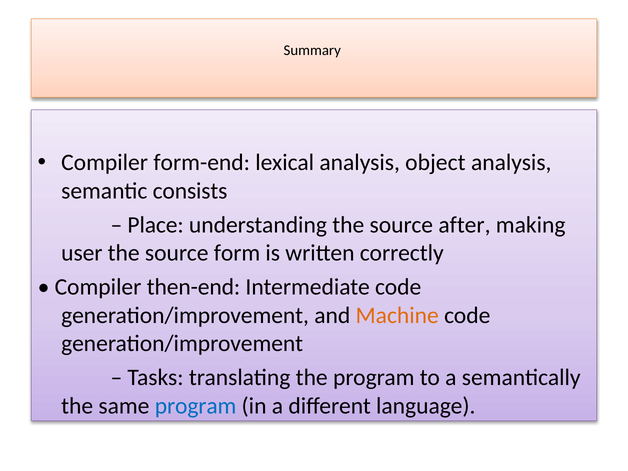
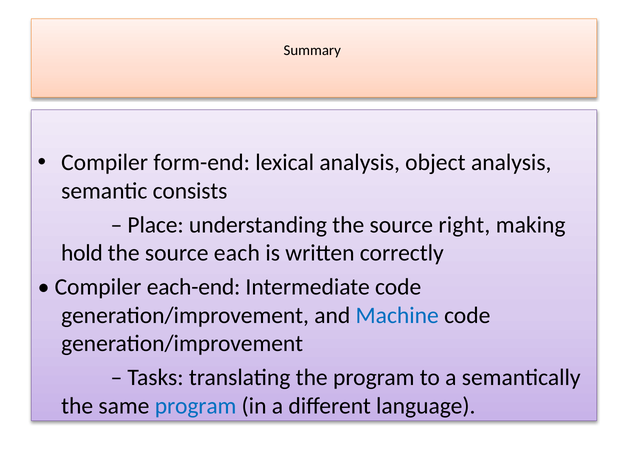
after: after -> right (464, 225)
user: user -> hold (82, 253)
form: form -> each (237, 253)
then-end: then-end -> each-end (194, 287)
Machine colour: orange -> blue (397, 315)
